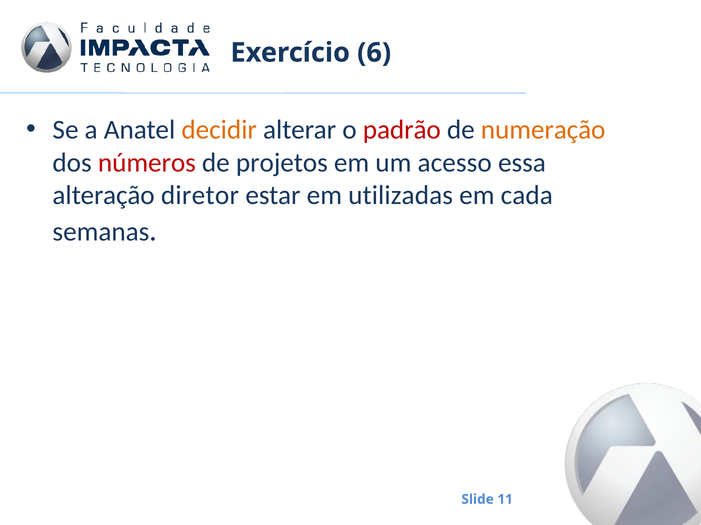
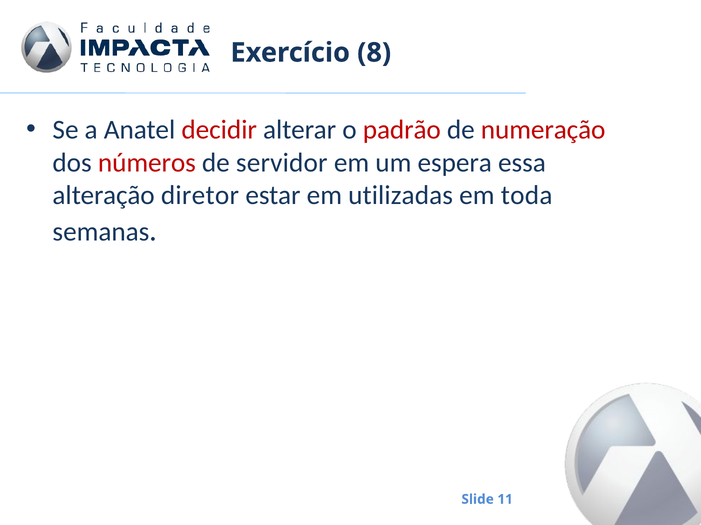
6: 6 -> 8 (374, 53)
decidir colour: orange -> red (219, 130)
numeração colour: orange -> red (543, 130)
projetos: projetos -> servidor (282, 163)
acesso: acesso -> espera (455, 163)
cada: cada -> toda (527, 195)
